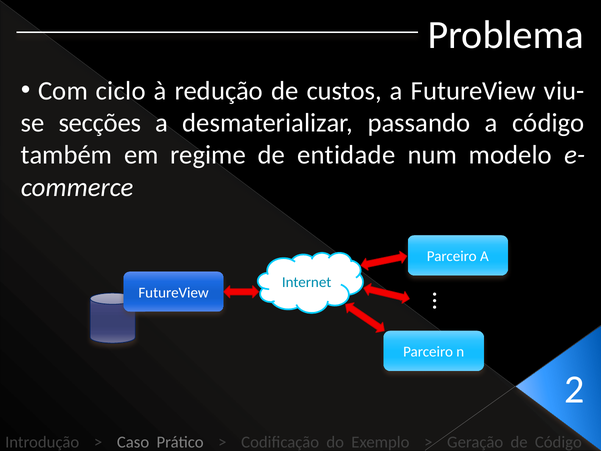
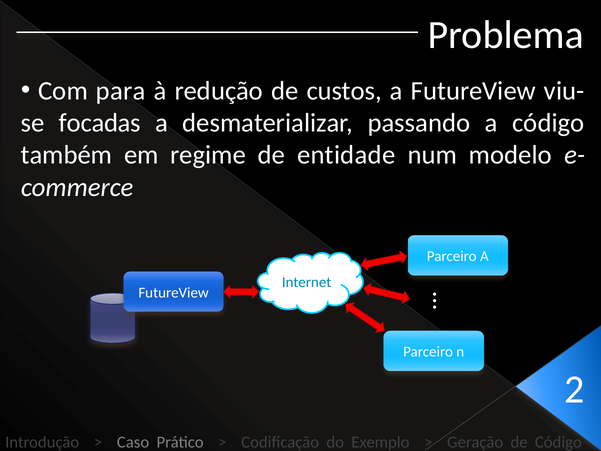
ciclo: ciclo -> para (121, 91)
secções: secções -> focadas (100, 123)
